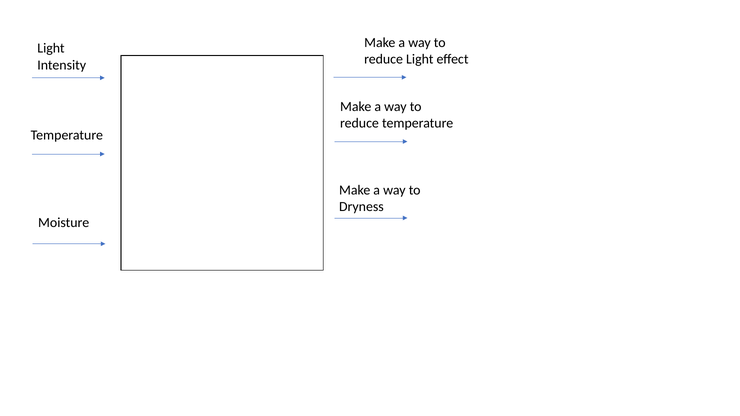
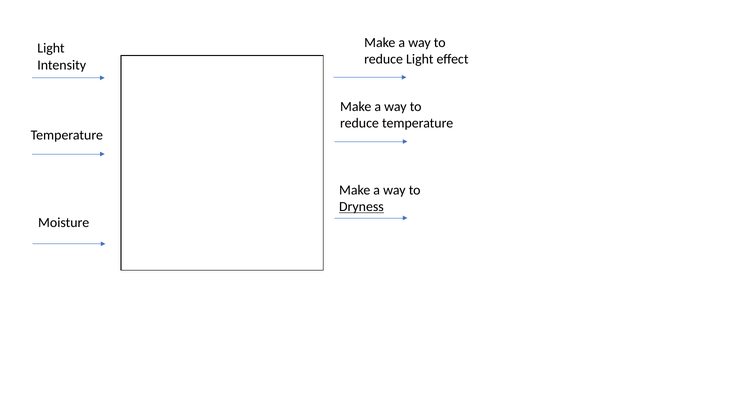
Dryness underline: none -> present (361, 207)
